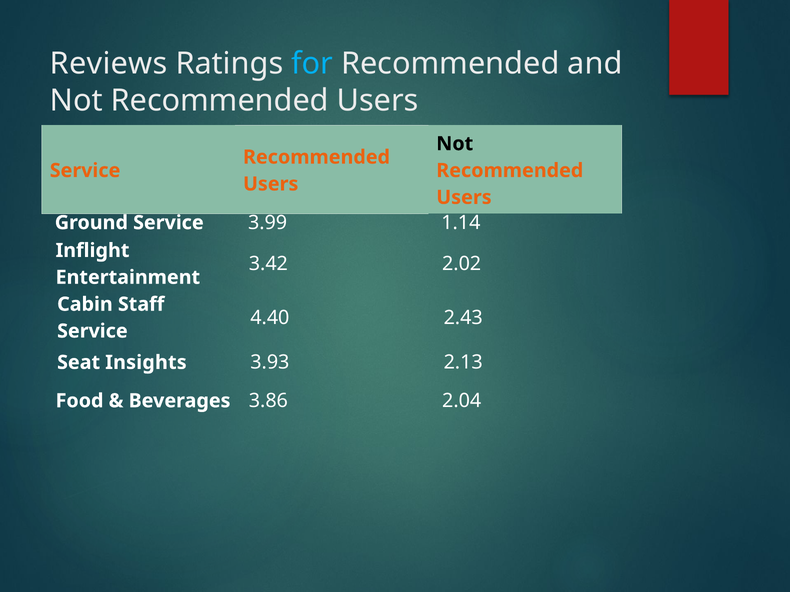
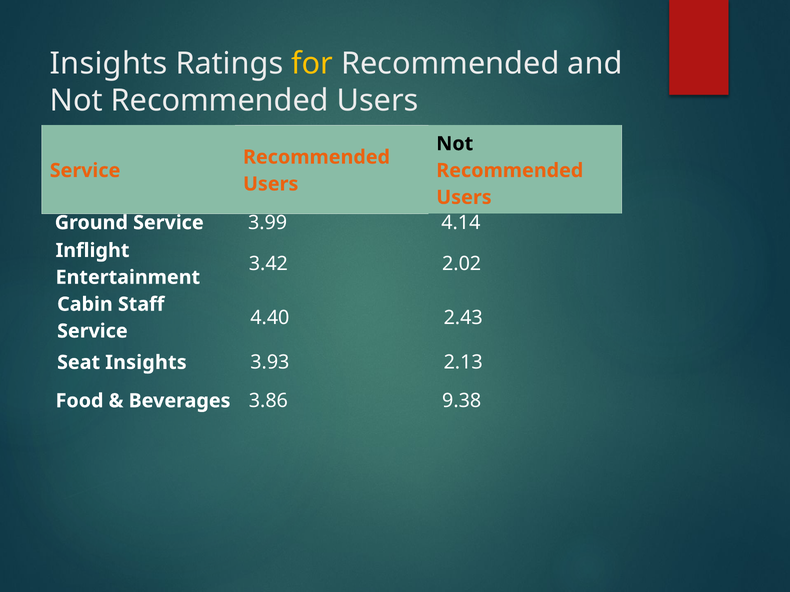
Reviews: Reviews -> Insights (109, 64)
for colour: light blue -> yellow (312, 64)
1.14: 1.14 -> 4.14 (461, 223)
2.04: 2.04 -> 9.38 (462, 401)
